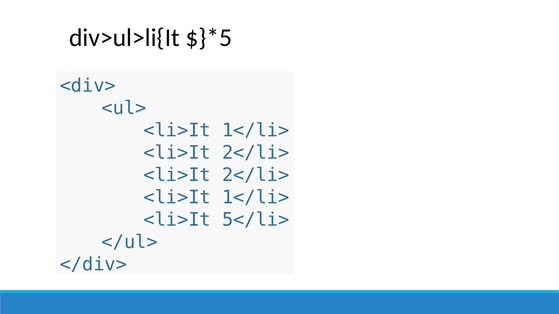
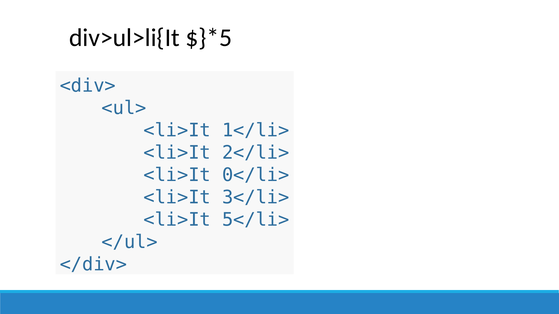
2</li>: 2</li> -> 0</li> (256, 175)
1</li>: 1</li> -> 3</li> (256, 198)
